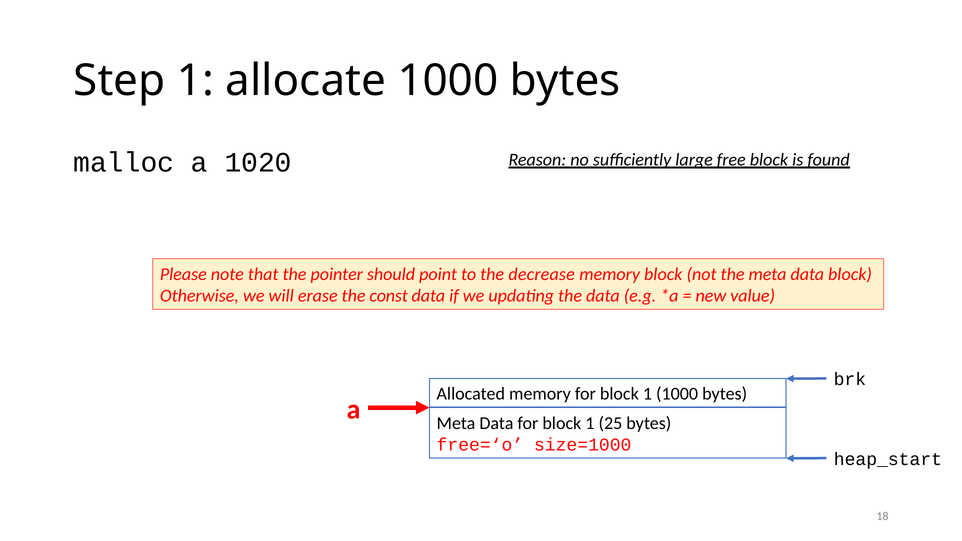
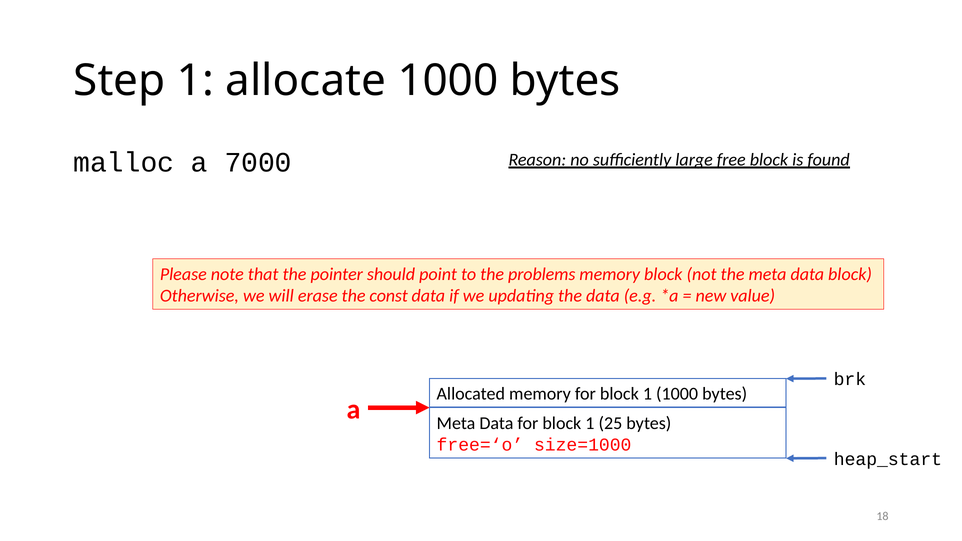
1020: 1020 -> 7000 (258, 163)
decrease: decrease -> problems (542, 274)
